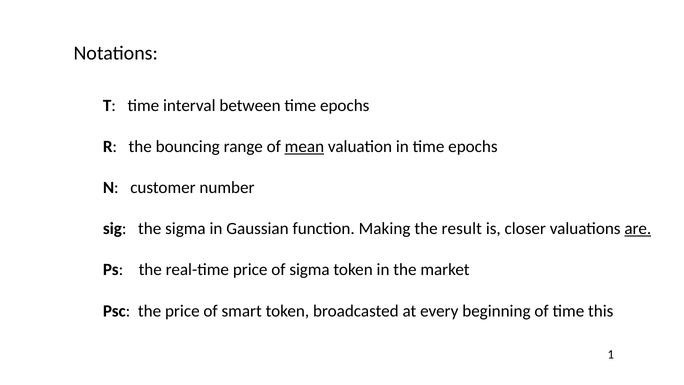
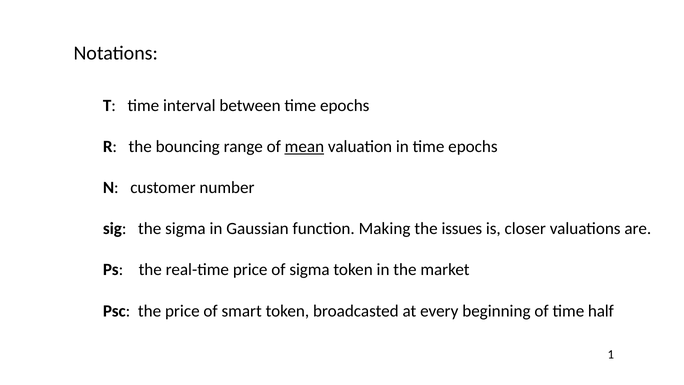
result: result -> issues (462, 229)
are underline: present -> none (638, 229)
this: this -> half (601, 311)
